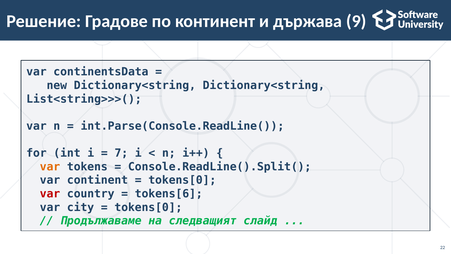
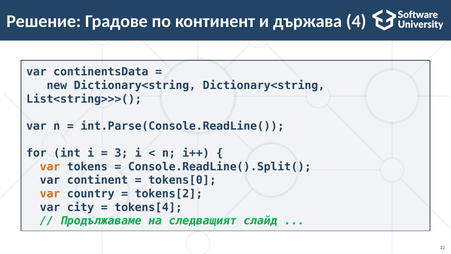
9: 9 -> 4 (356, 21)
7: 7 -> 3 (121, 153)
var colour: red -> orange (50, 194)
tokens[6: tokens[6 -> tokens[2 (169, 194)
tokens[0: tokens[0 -> tokens[4 (148, 207)
